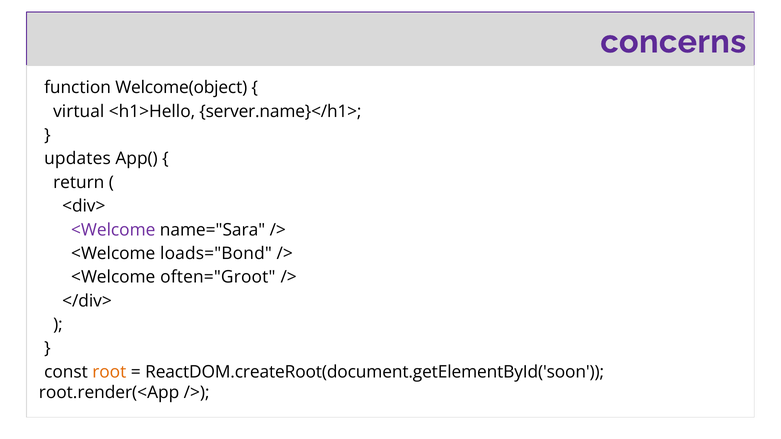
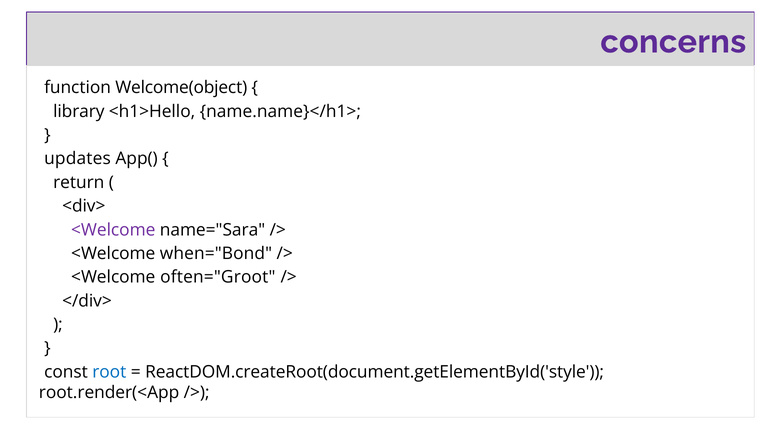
virtual: virtual -> library (79, 111)
server.name}</h1>: server.name}</h1> -> name.name}</h1> (280, 111)
loads="Bond: loads="Bond -> when="Bond (216, 254)
root colour: orange -> blue (109, 372)
ReactDOM.createRoot(document.getElementById('soon: ReactDOM.createRoot(document.getElementById('soon -> ReactDOM.createRoot(document.getElementById('style (375, 372)
